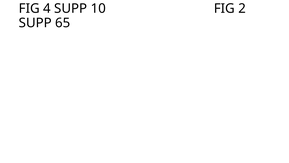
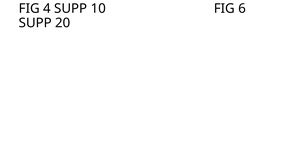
2: 2 -> 6 (242, 8)
65: 65 -> 20 (63, 23)
